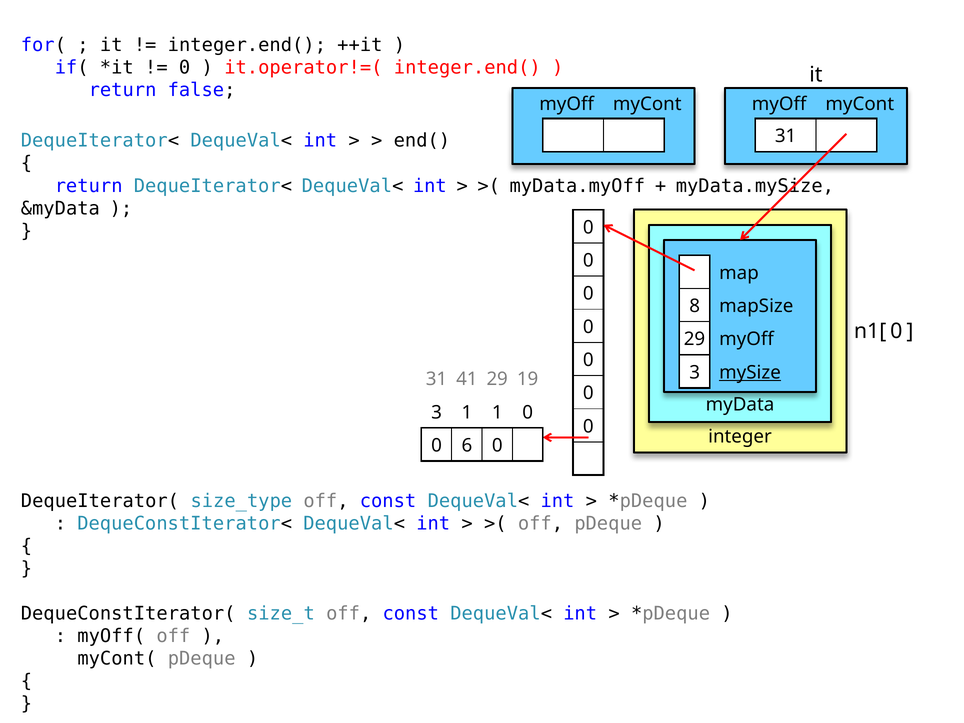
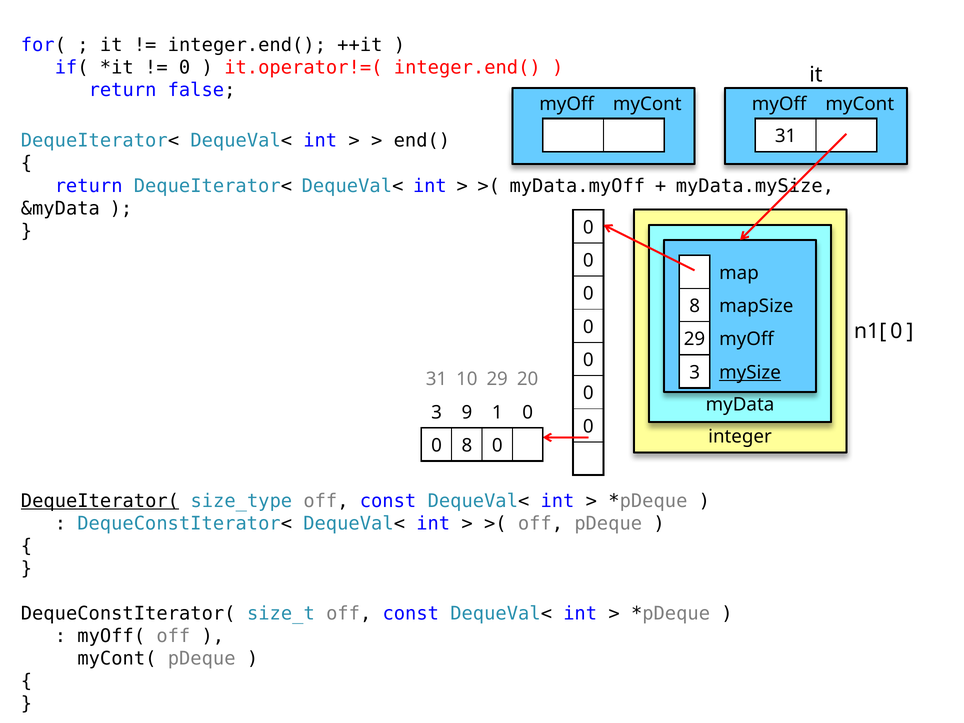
41: 41 -> 10 (467, 379)
19: 19 -> 20 (528, 379)
3 1: 1 -> 9 (467, 412)
0 6: 6 -> 8 (467, 446)
DequeIterator( underline: none -> present (100, 501)
